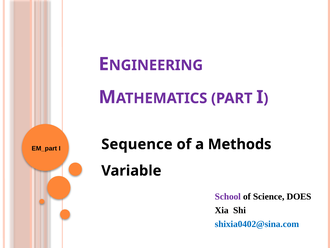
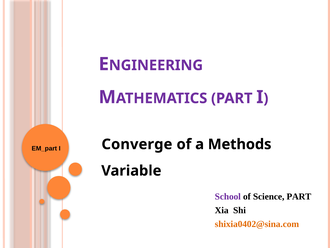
Sequence: Sequence -> Converge (137, 144)
Science DOES: DOES -> PART (299, 196)
shixia0402@sina.com colour: blue -> orange (257, 224)
